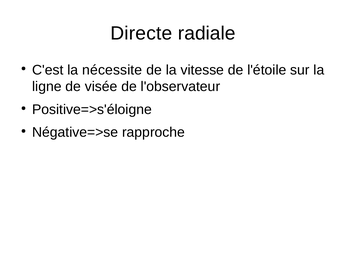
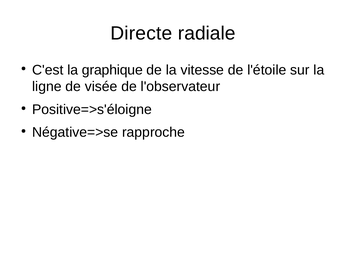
nécessite: nécessite -> graphique (112, 70)
